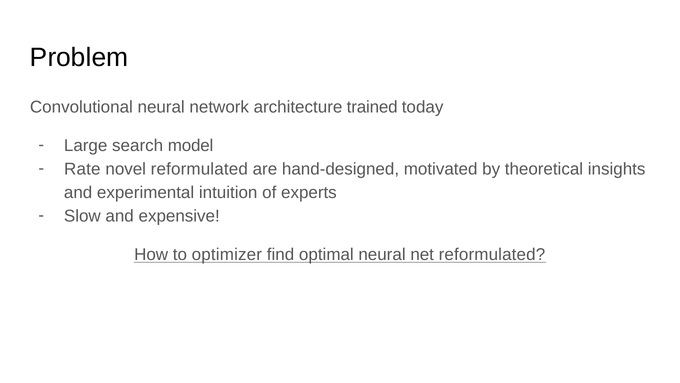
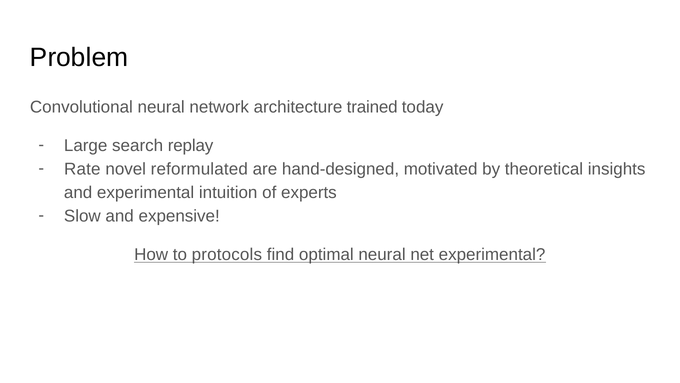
model: model -> replay (191, 145)
optimizer: optimizer -> protocols (227, 254)
net reformulated: reformulated -> experimental (492, 254)
